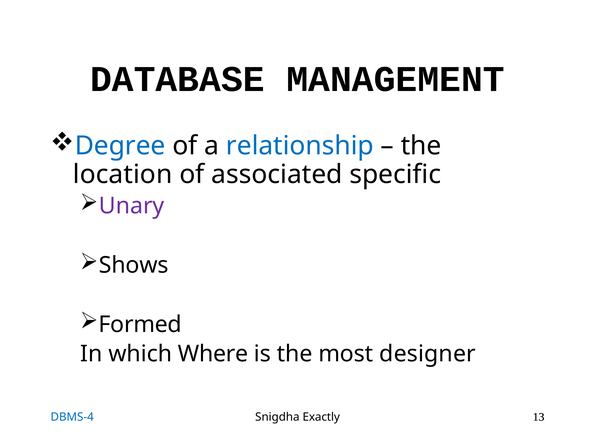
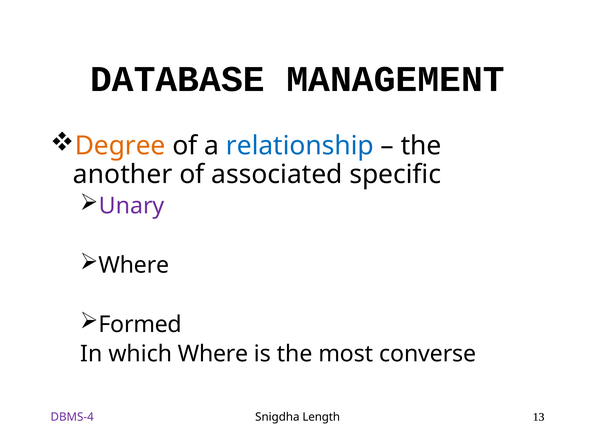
Degree colour: blue -> orange (120, 146)
location: location -> another (123, 175)
Shows: Shows -> Where (134, 265)
designer: designer -> converse (428, 354)
DBMS-4 colour: blue -> purple (72, 417)
Exactly: Exactly -> Length (321, 417)
